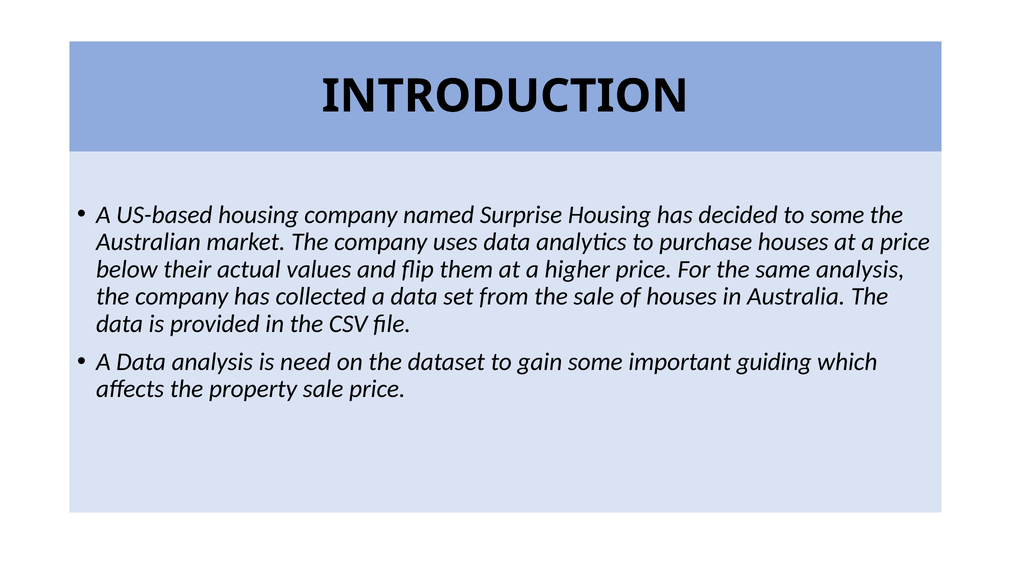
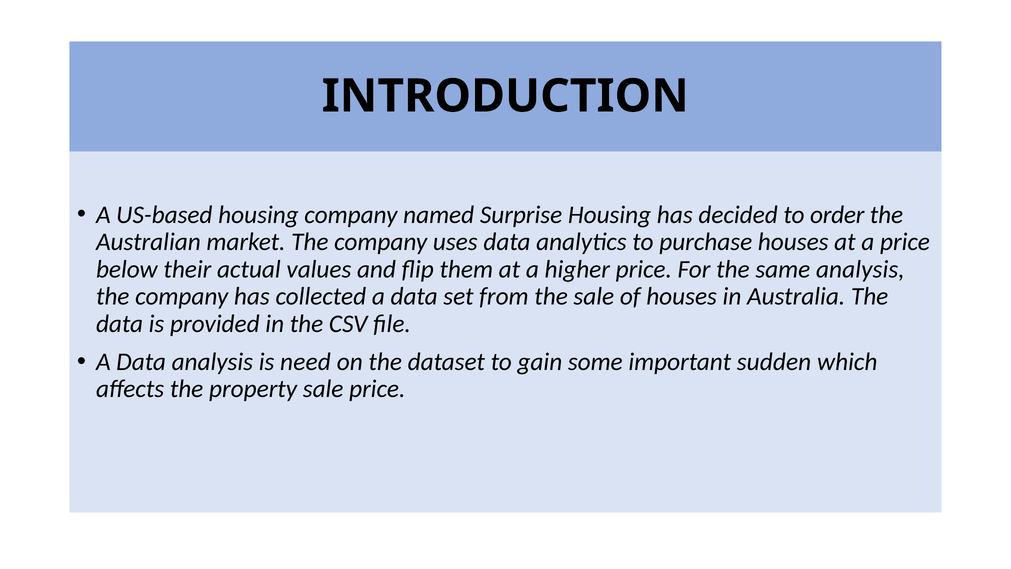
to some: some -> order (837, 215)
guiding: guiding -> sudden (774, 361)
